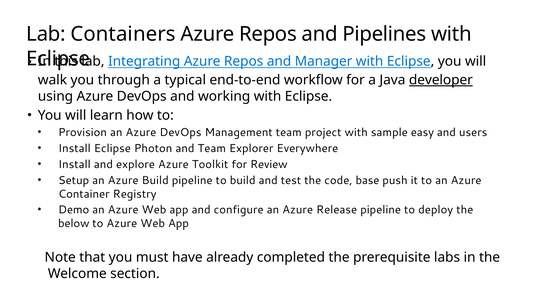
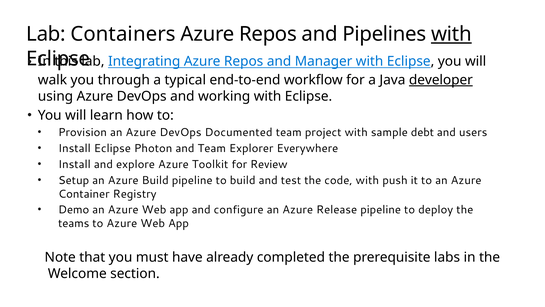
with underline: none -> present (451, 34)
Management: Management -> Documented (239, 132)
easy: easy -> debt (422, 132)
code base: base -> with (367, 180)
below: below -> teams (74, 223)
